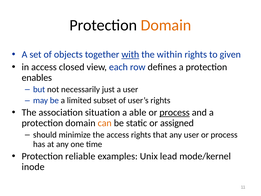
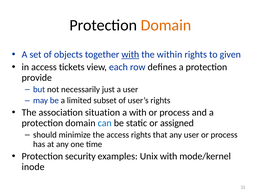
closed: closed -> tickets (72, 67)
enables: enables -> provide (37, 78)
a able: able -> with (138, 112)
process underline: present -> none (175, 112)
can colour: orange -> blue (105, 123)
reliable: reliable -> security (80, 156)
Unix lead: lead -> with (169, 156)
